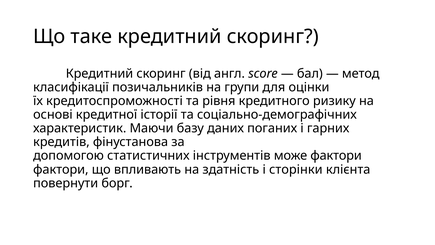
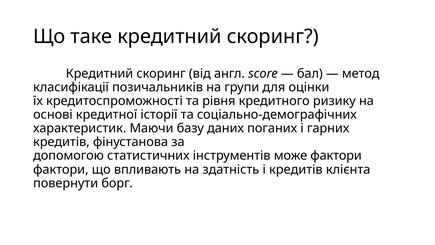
і сторінки: сторінки -> кредитів (296, 169)
